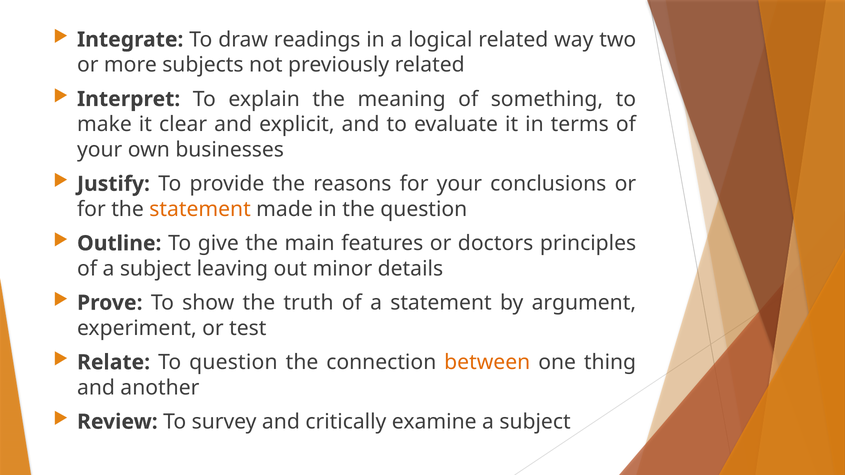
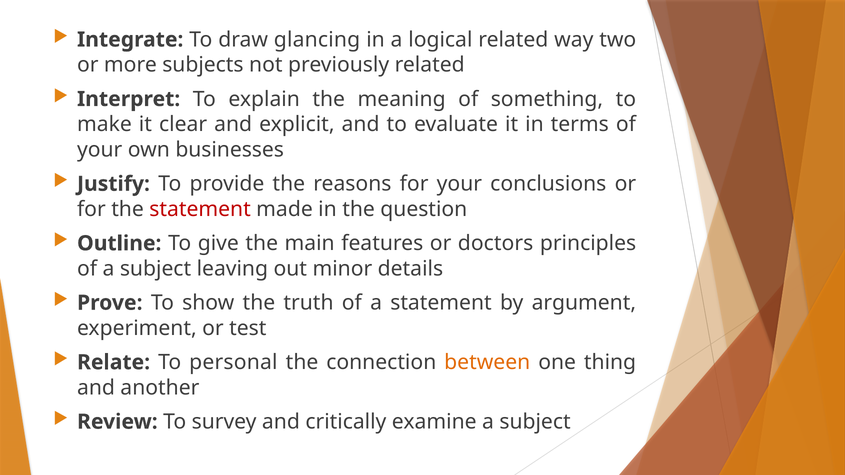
readings: readings -> glancing (317, 40)
statement colour: orange -> red (200, 209)
To question: question -> personal (233, 363)
